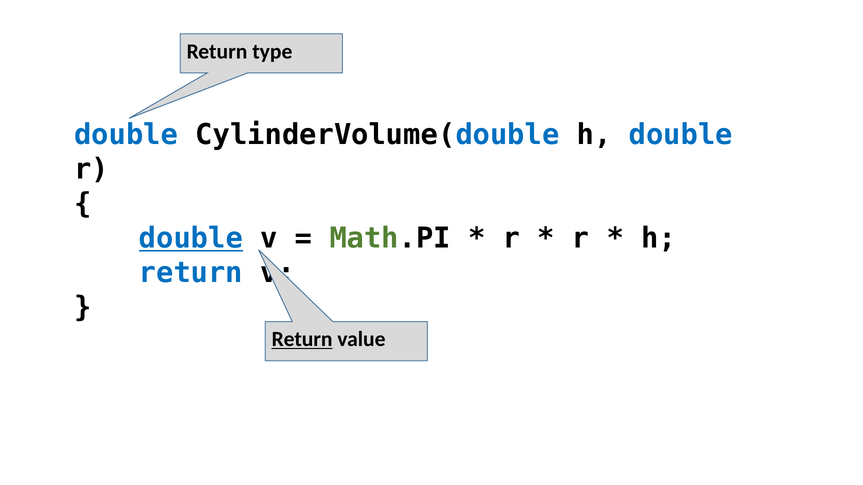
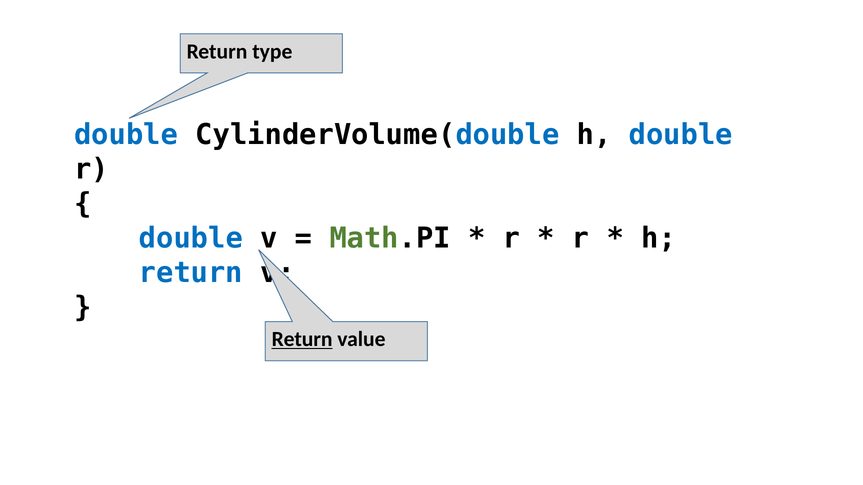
double underline: present -> none (191, 238)
